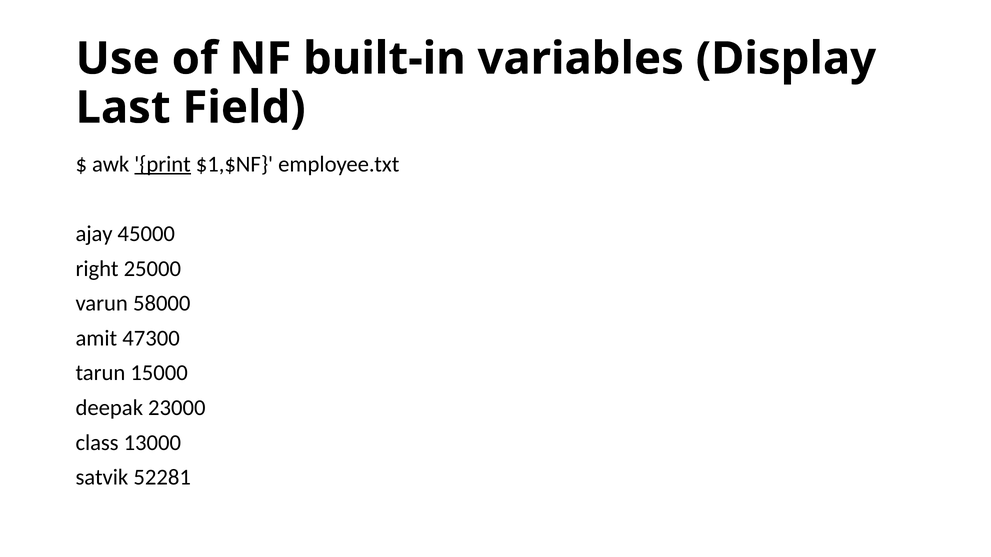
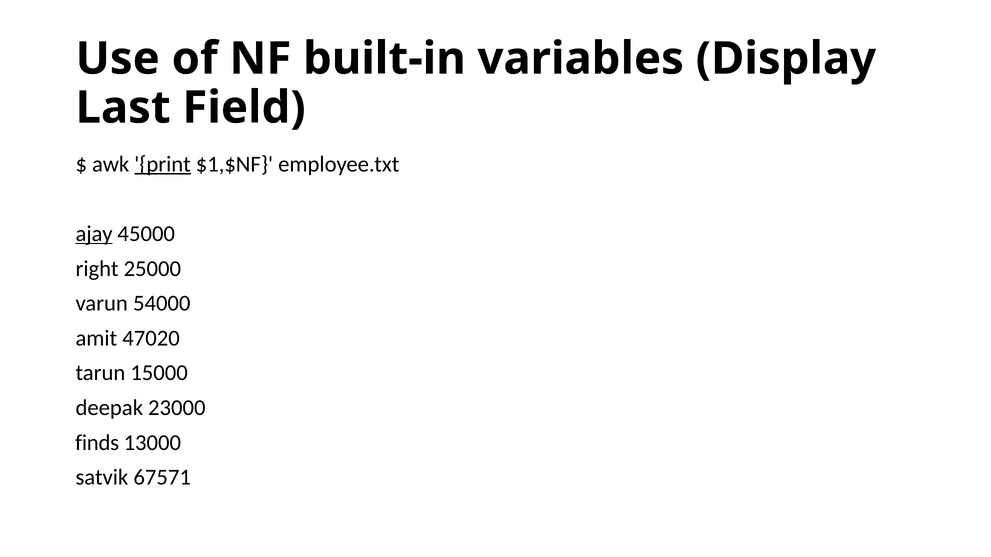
ajay underline: none -> present (94, 234)
58000: 58000 -> 54000 (162, 304)
47300: 47300 -> 47020 (151, 338)
class: class -> finds (97, 443)
52281: 52281 -> 67571 (162, 478)
